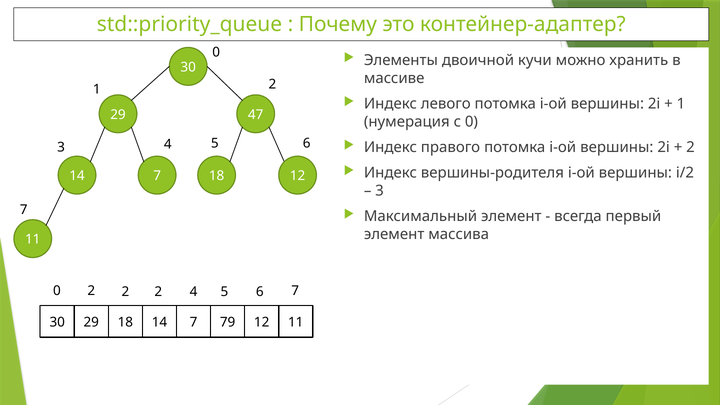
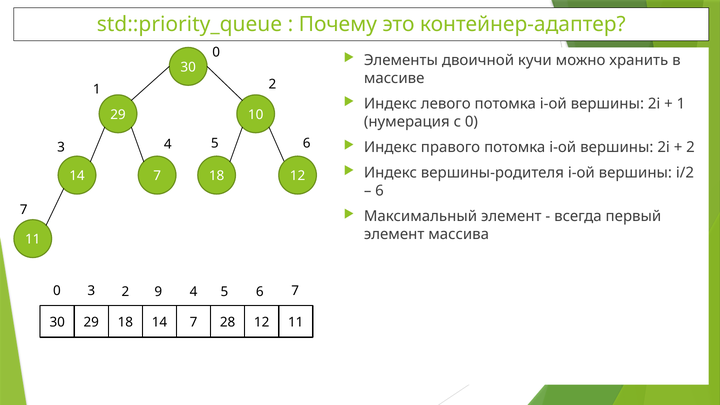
47: 47 -> 10 (256, 115)
3: 3 -> 6 (380, 191)
0 2: 2 -> 3 (91, 291)
2: 2 -> 9 (158, 292)
79: 79 -> 28 (228, 322)
